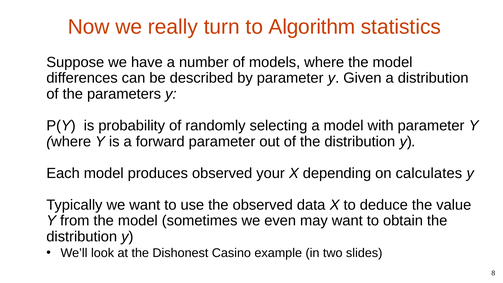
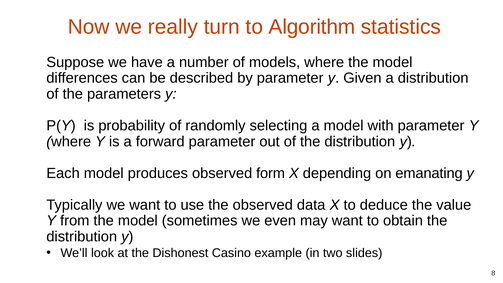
your: your -> form (271, 173)
calculates: calculates -> emanating (429, 173)
